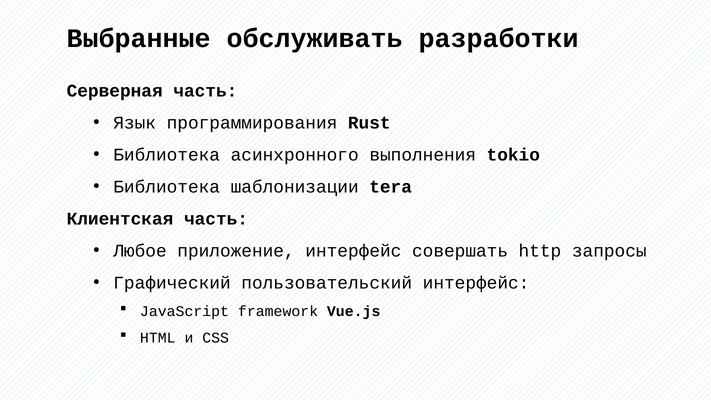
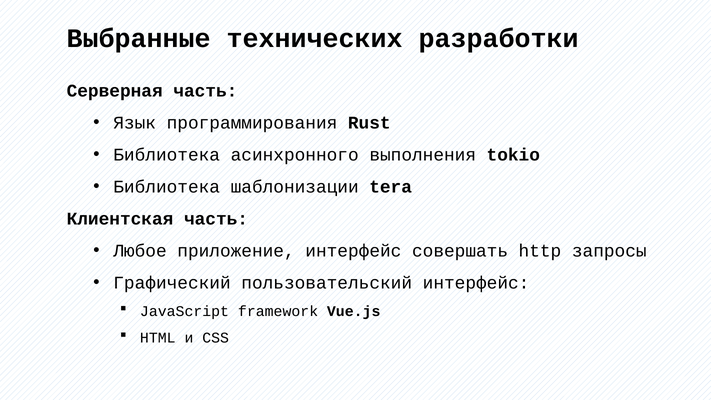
обслуживать: обслуживать -> технических (315, 39)
